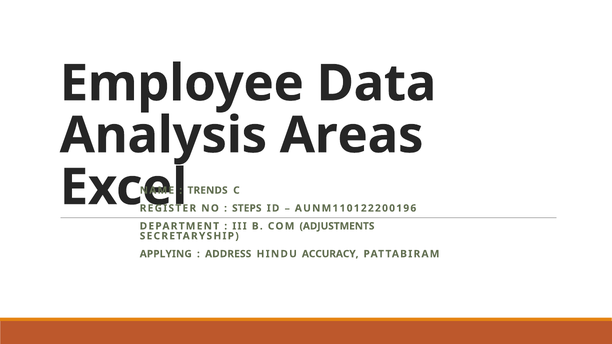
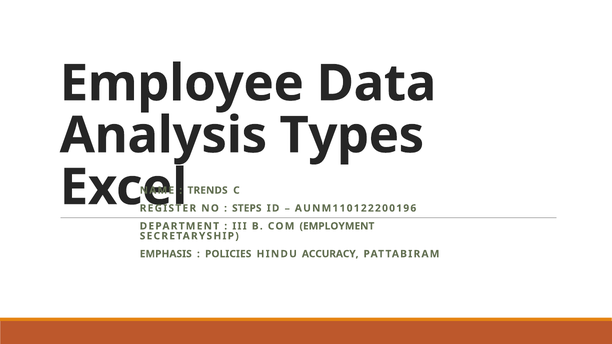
Areas: Areas -> Types (352, 136)
ADJUSTMENTS: ADJUSTMENTS -> EMPLOYMENT (337, 226)
APPLYING: APPLYING -> EMPHASIS (166, 254)
ADDRESS: ADDRESS -> POLICIES (228, 254)
